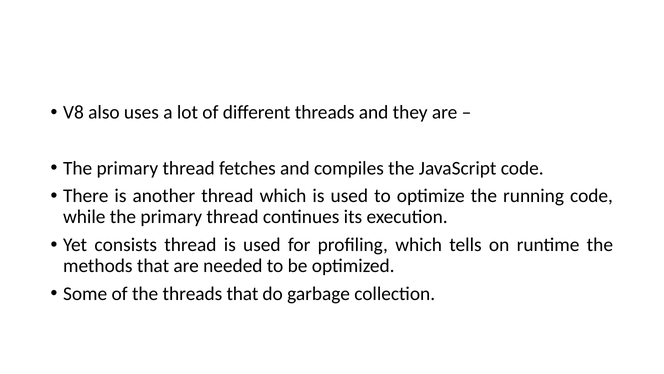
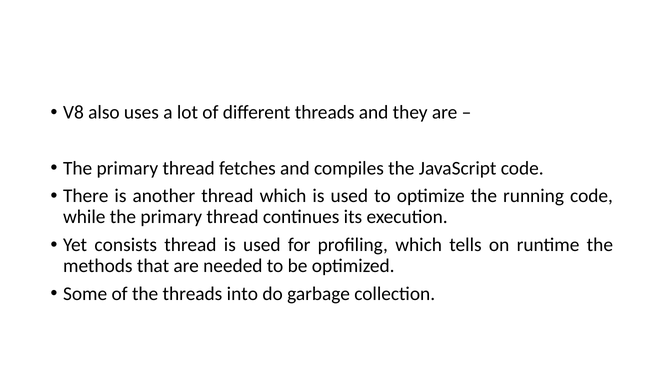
threads that: that -> into (242, 293)
